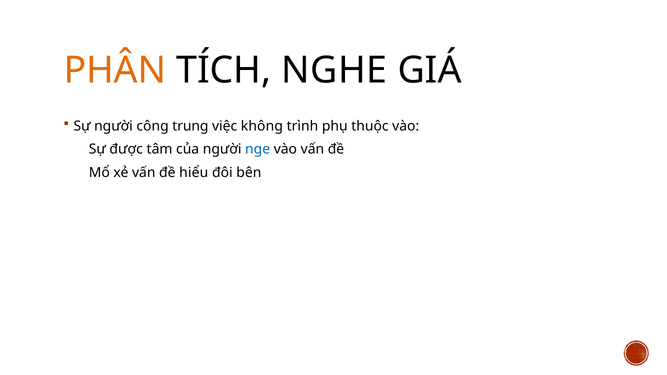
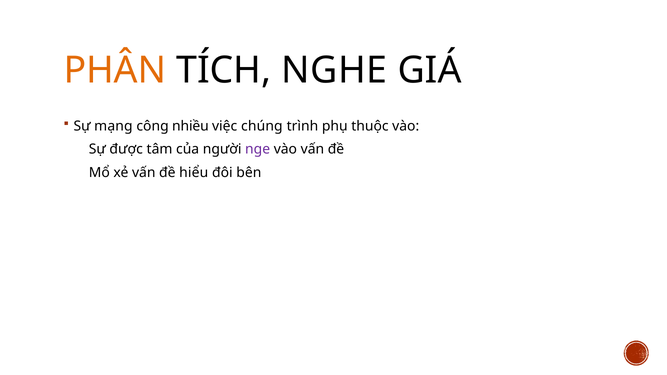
Sự người: người -> mạng (113, 126)
trung: trung -> nhiều (190, 126)
không: không -> chúng (262, 126)
nge colour: blue -> purple (258, 149)
